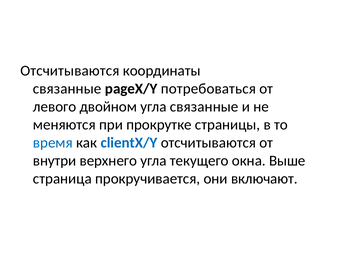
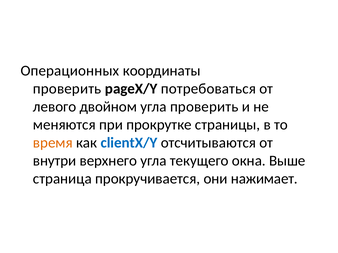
Отсчитываются: Отсчитываются -> Операционных (70, 71)
связанные: связанные -> проверить (67, 89)
угла связанные: связанные -> проверить (204, 107)
время colour: blue -> orange (53, 143)
включают: включают -> нажимает (264, 179)
